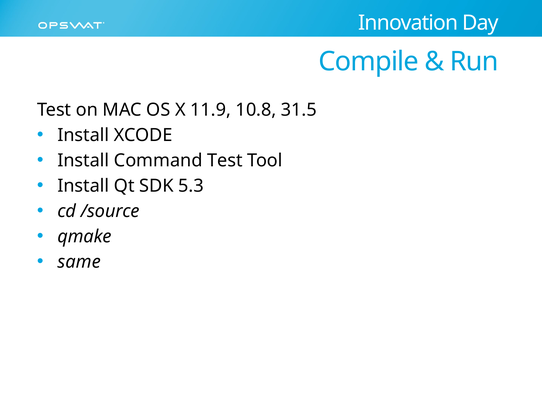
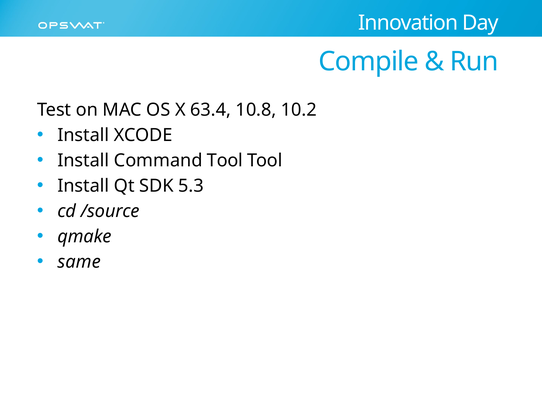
11.9: 11.9 -> 63.4 (211, 110)
31.5: 31.5 -> 10.2 (299, 110)
Command Test: Test -> Tool (225, 160)
